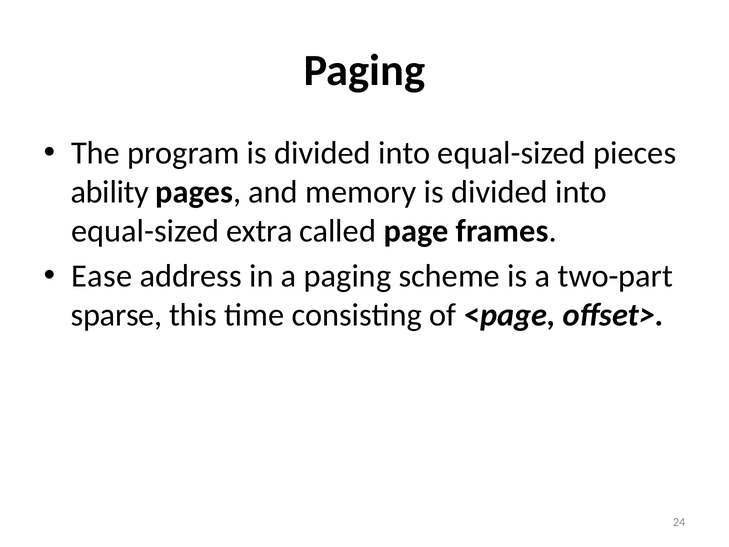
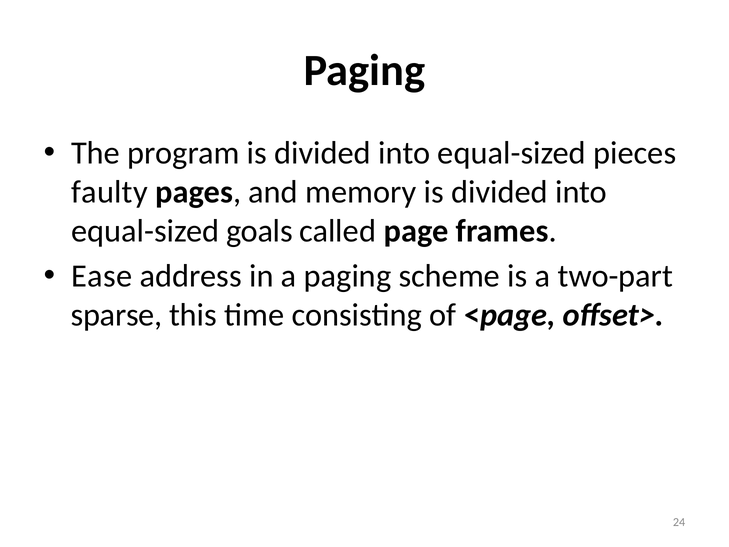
ability: ability -> faulty (109, 192)
extra: extra -> goals (259, 231)
